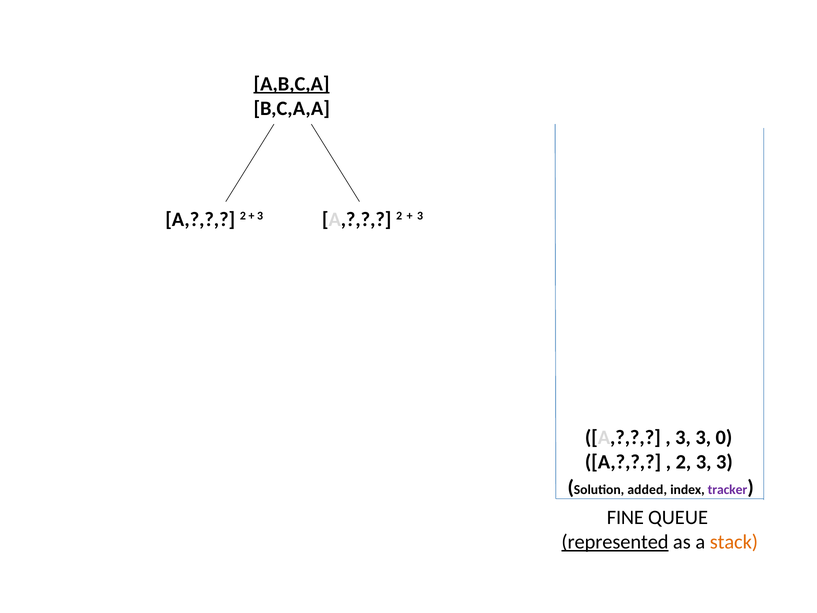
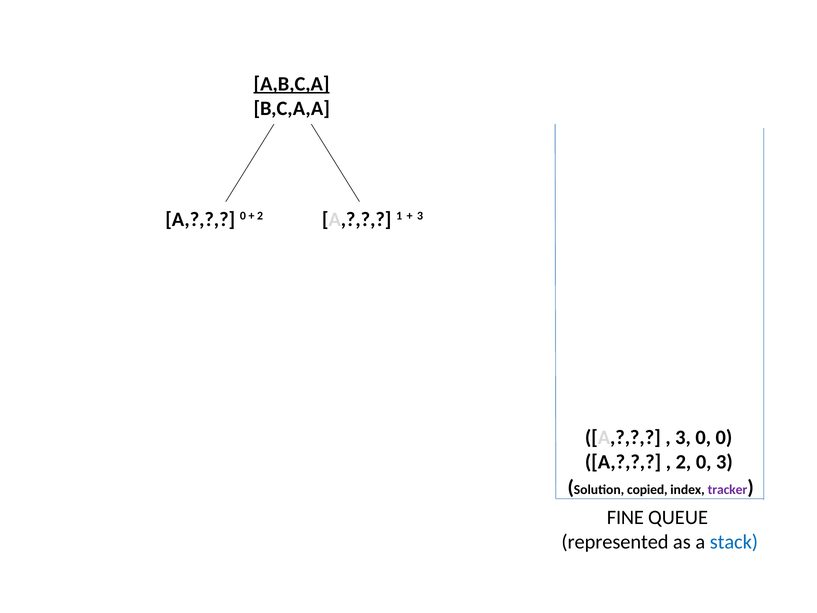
2: 2 -> 0 (243, 216)
3: 3 -> 2 (260, 216)
2: 2 -> 1 (399, 216)
3: 3 -> 0 (703, 437)
2 3: 3 -> 0 (704, 462)
added: added -> copied (647, 490)
represented underline: present -> none (615, 542)
stack colour: orange -> blue (734, 542)
